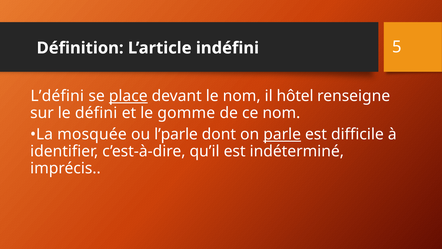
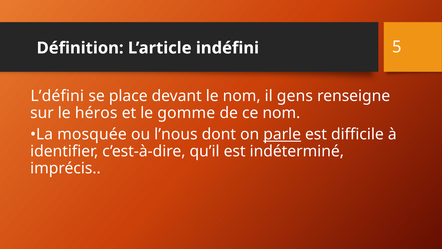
place underline: present -> none (128, 96)
hôtel: hôtel -> gens (295, 96)
défini: défini -> héros (96, 113)
l’parle: l’parle -> l’nous (176, 134)
